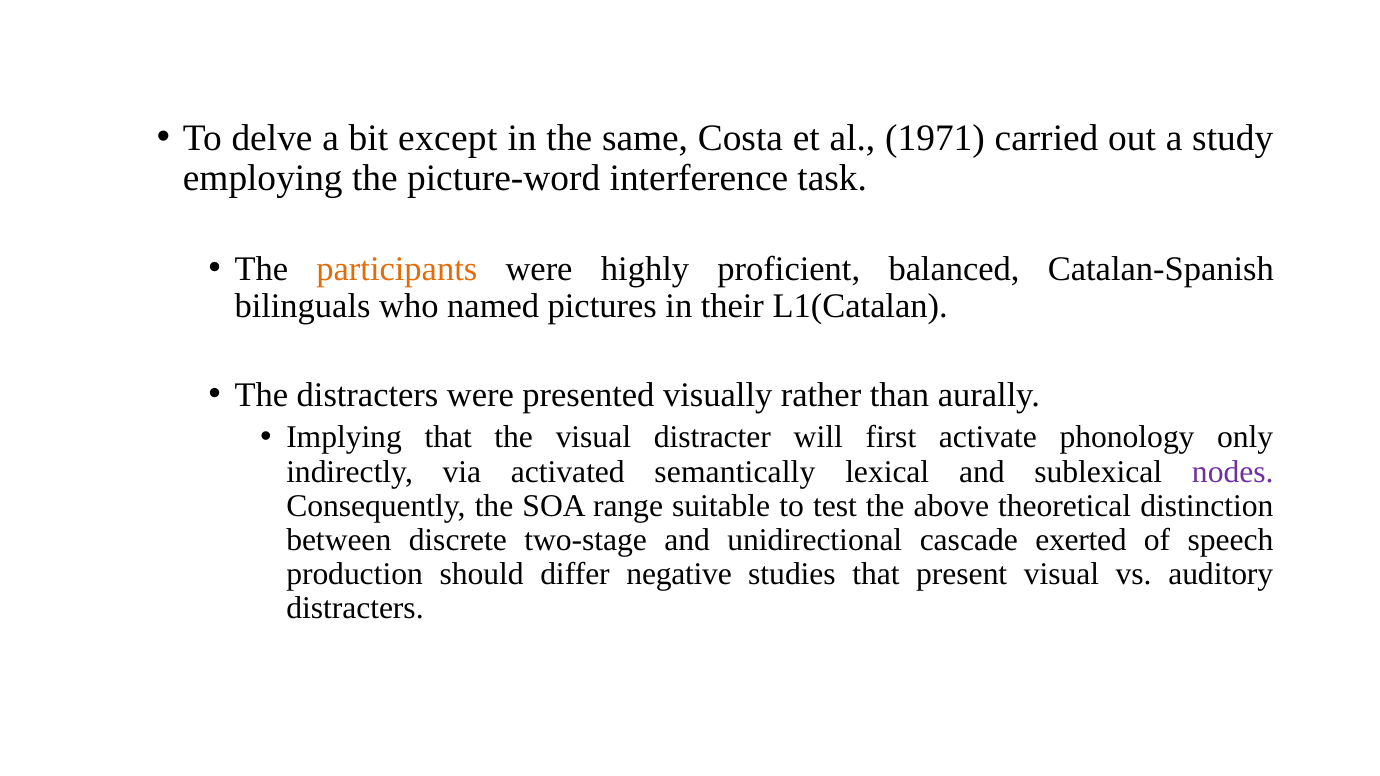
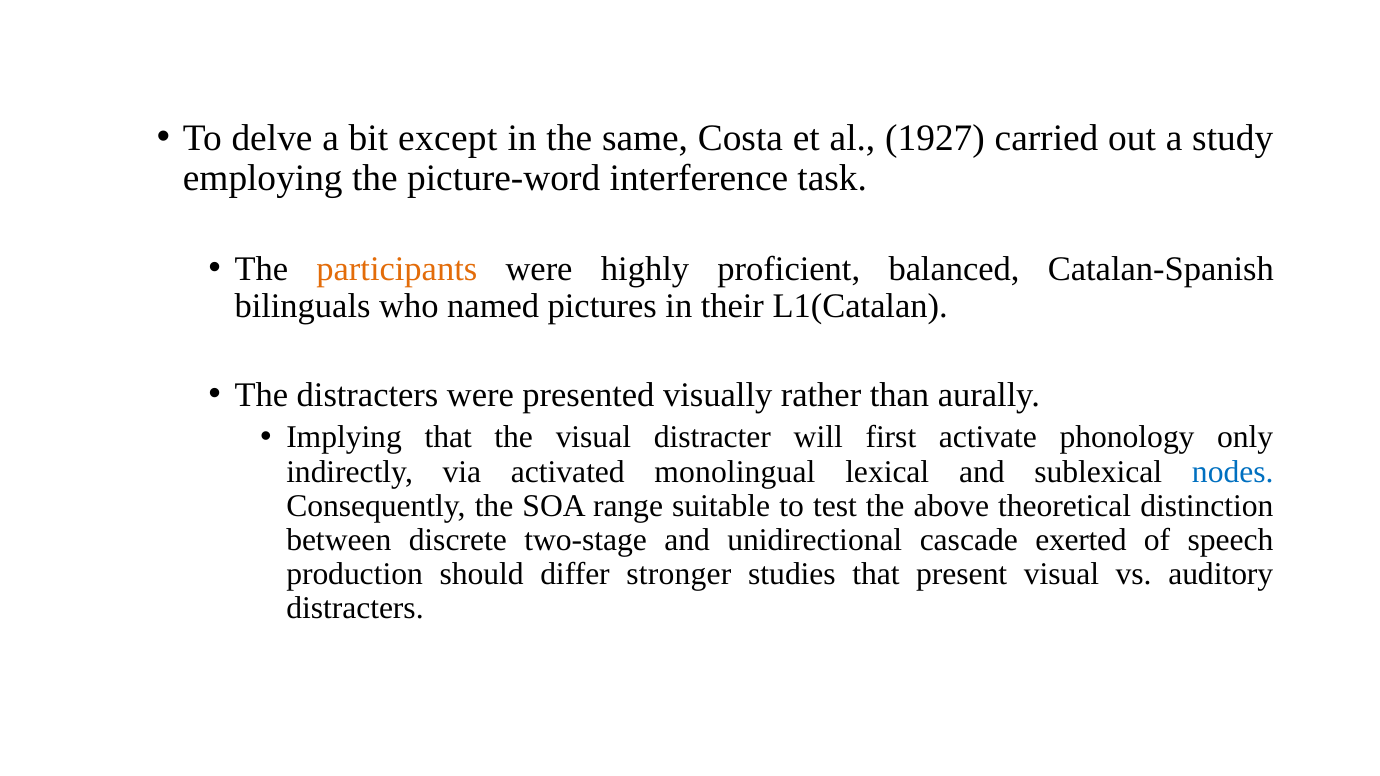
1971: 1971 -> 1927 (935, 138)
semantically: semantically -> monolingual (735, 472)
nodes colour: purple -> blue (1233, 472)
negative: negative -> stronger (679, 574)
